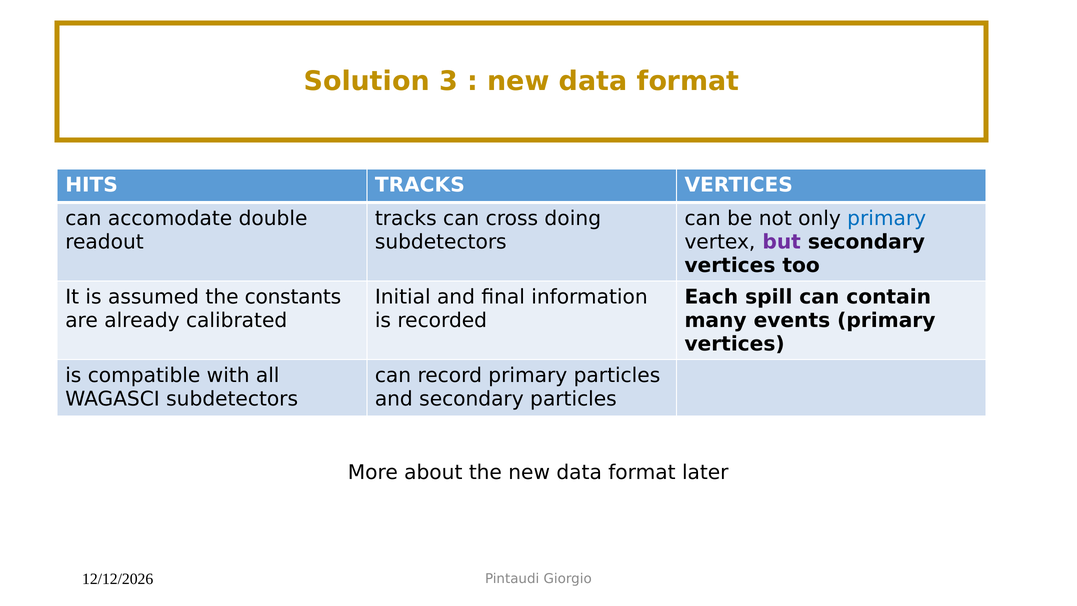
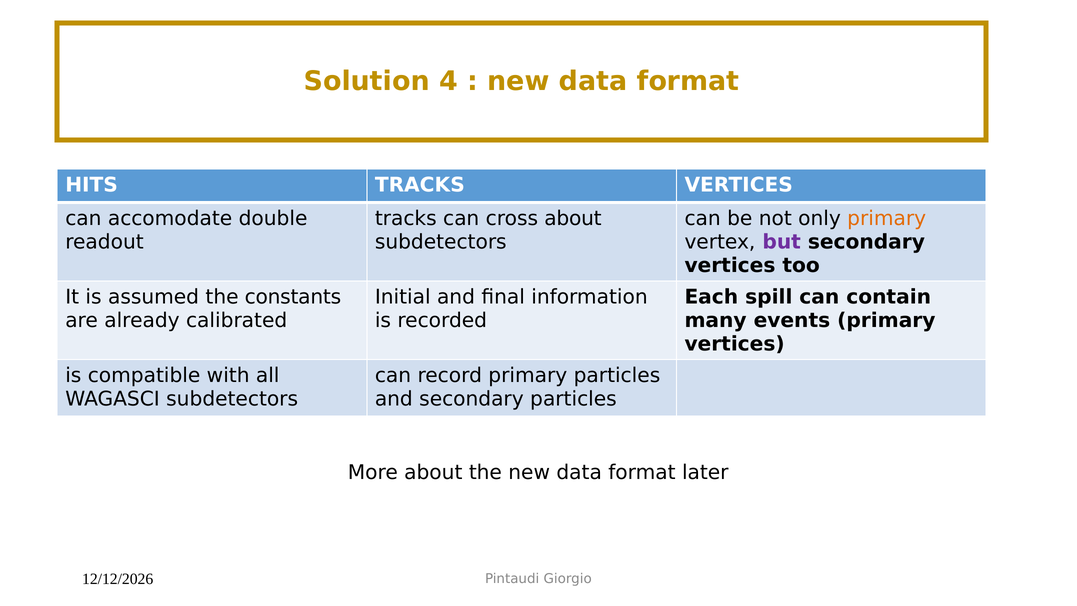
3: 3 -> 4 (448, 81)
cross doing: doing -> about (573, 219)
primary colour: blue -> orange (887, 219)
